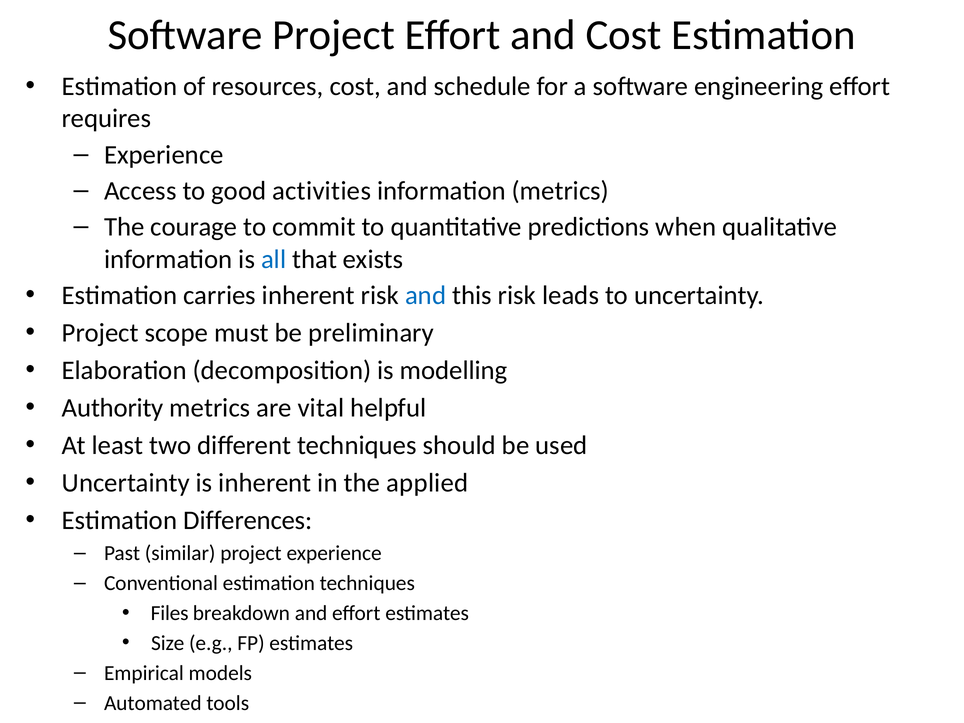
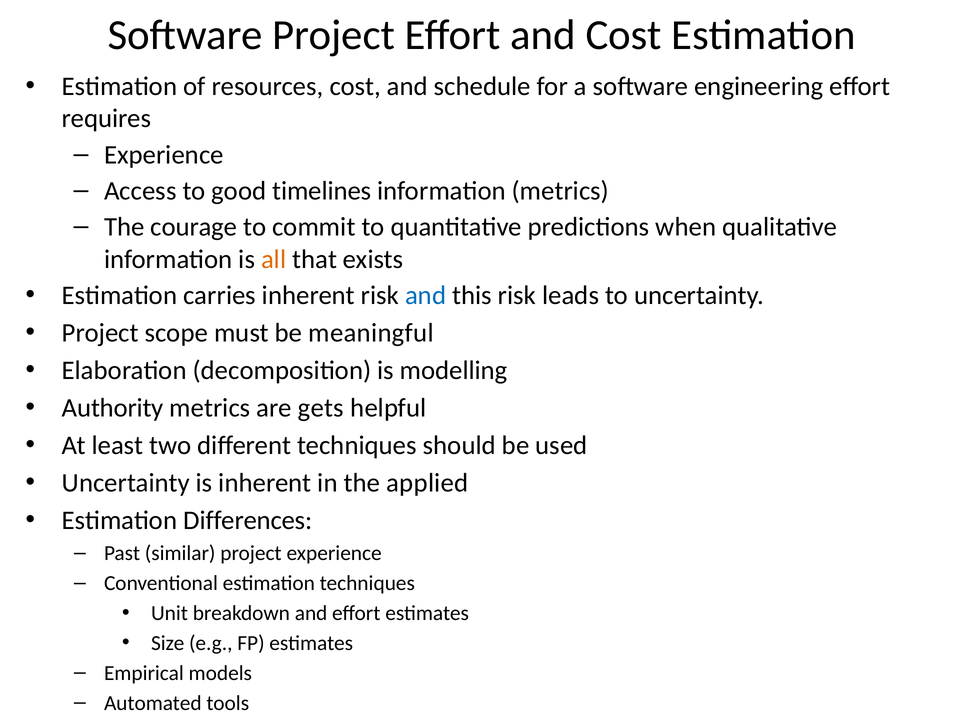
activities: activities -> timelines (322, 191)
all colour: blue -> orange (274, 259)
preliminary: preliminary -> meaningful (371, 333)
vital: vital -> gets (321, 408)
Files: Files -> Unit (170, 613)
